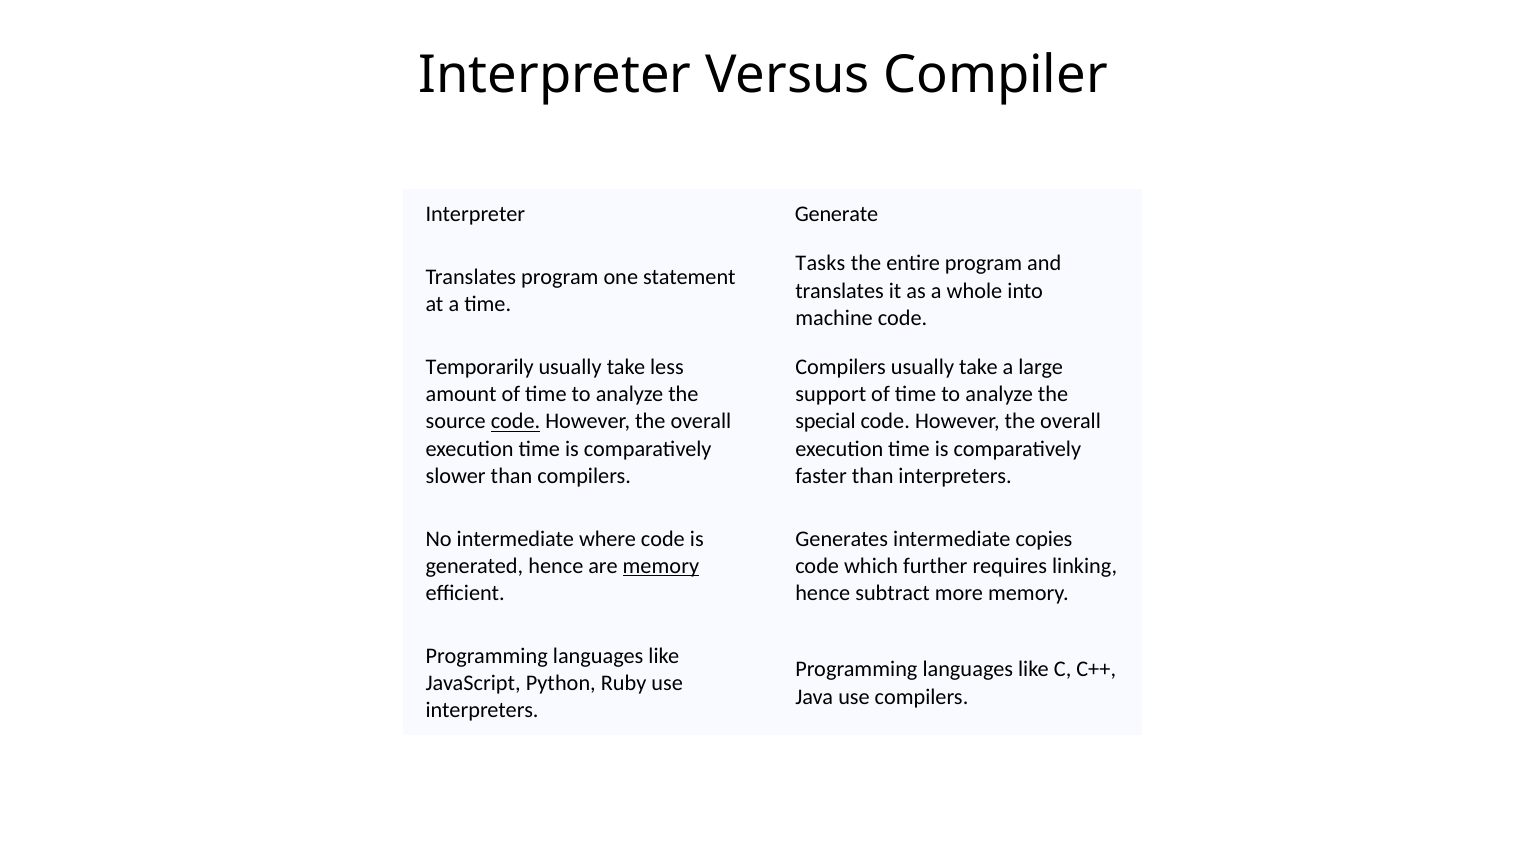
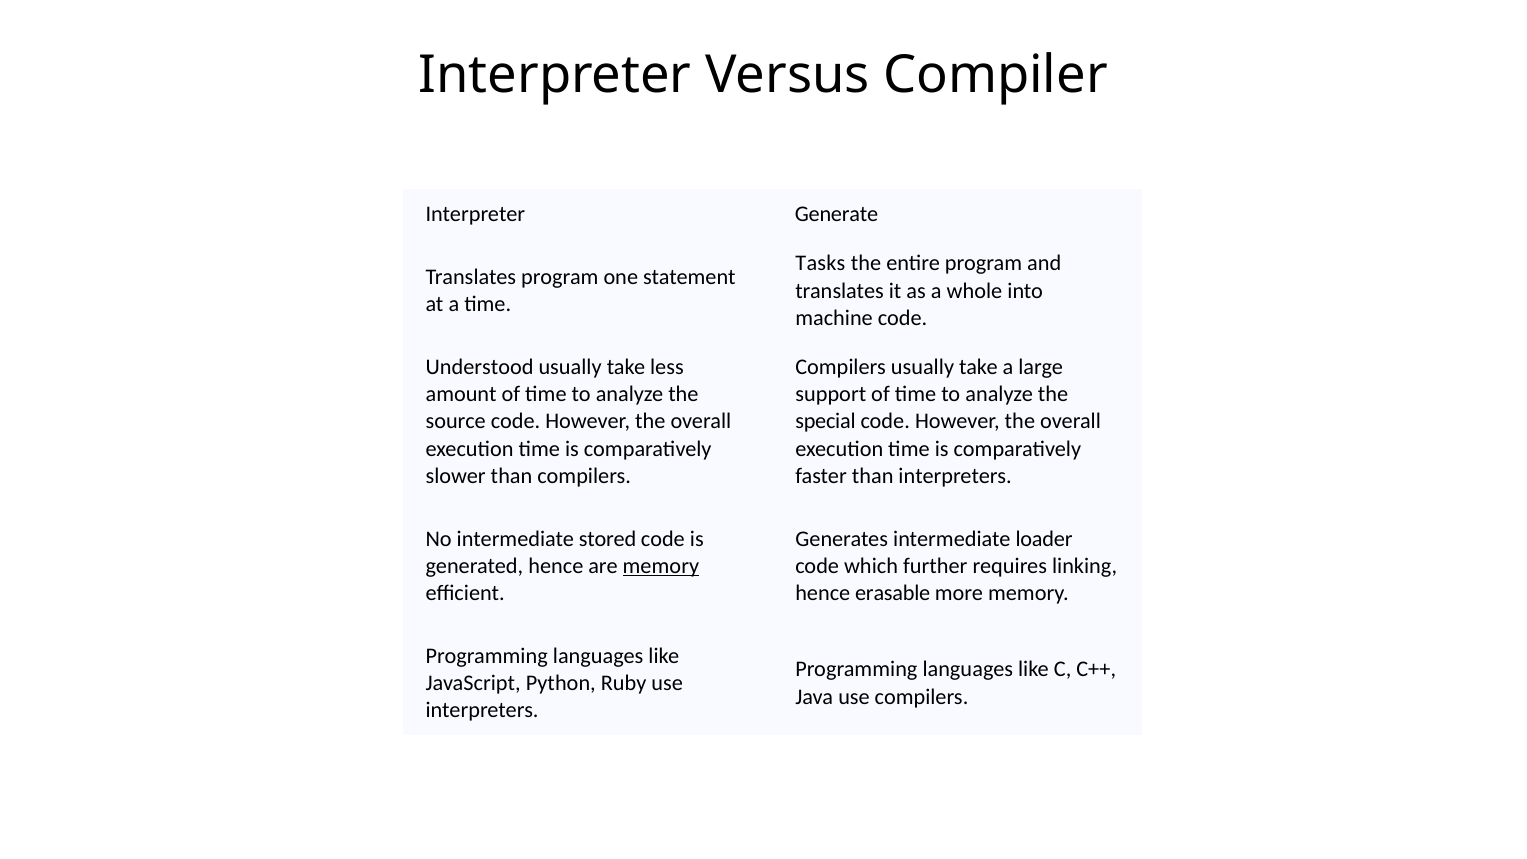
Temporarily: Temporarily -> Understood (480, 367)
code underline: present -> none (516, 422)
where: where -> stored (608, 539)
copies: copies -> loader (1044, 539)
subtract: subtract -> erasable (893, 593)
